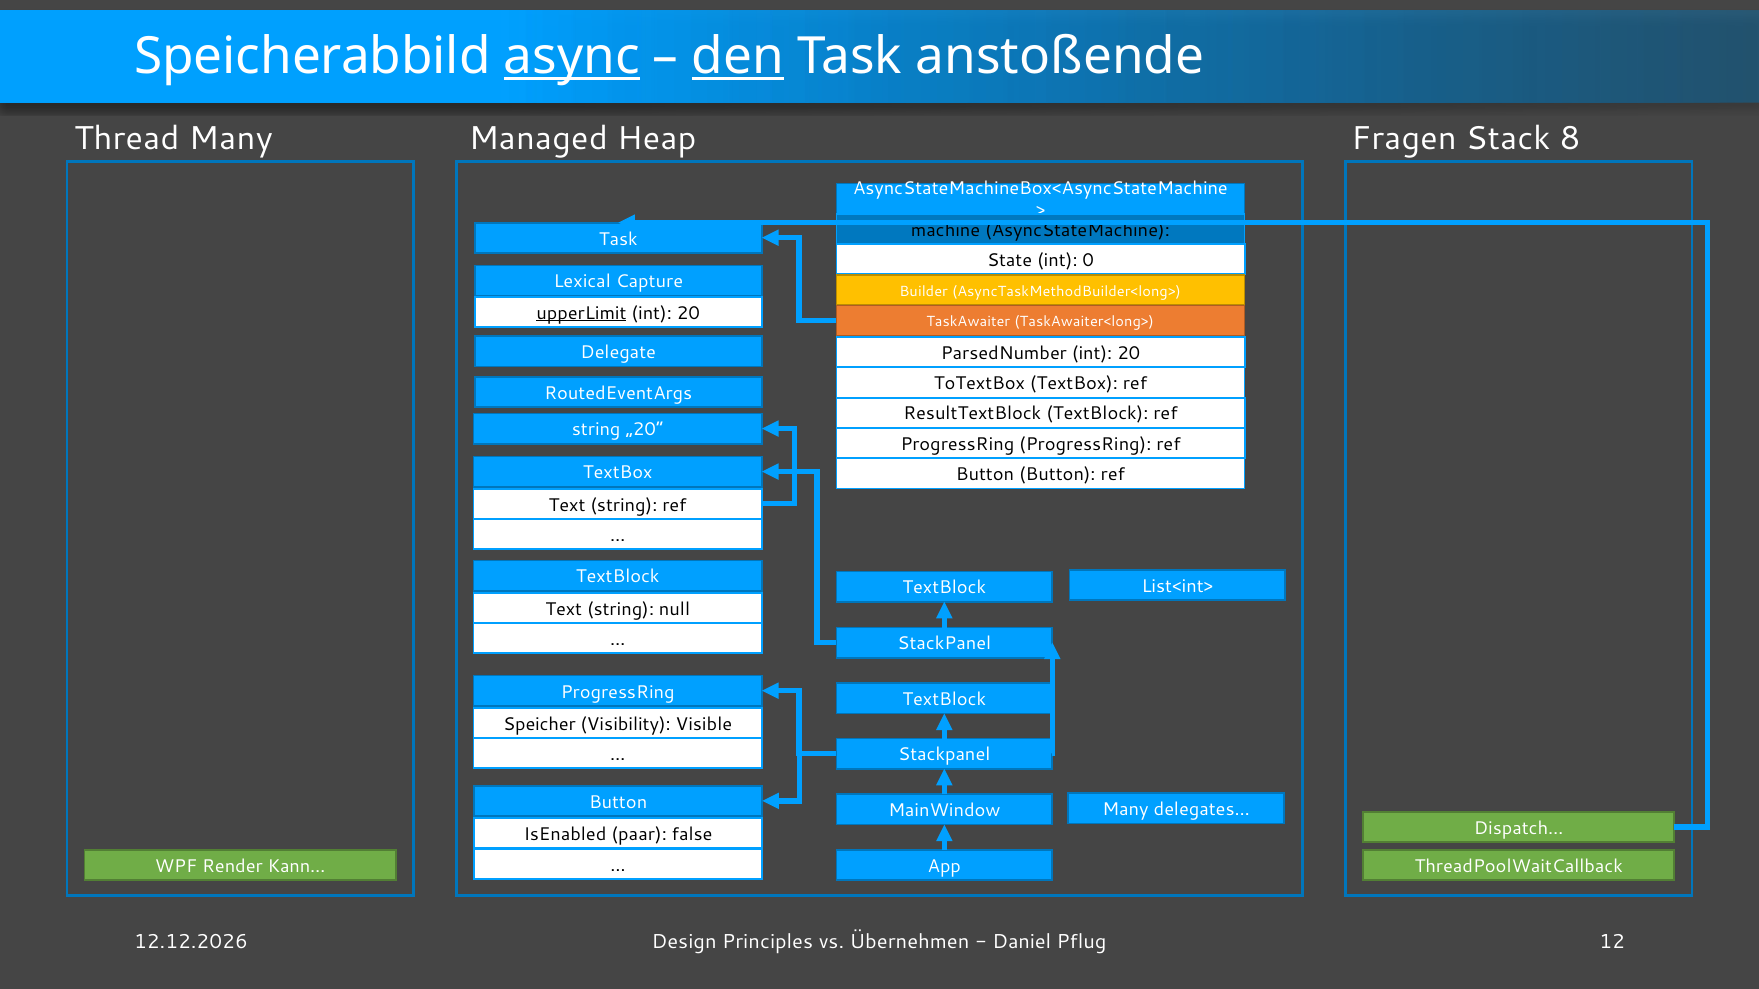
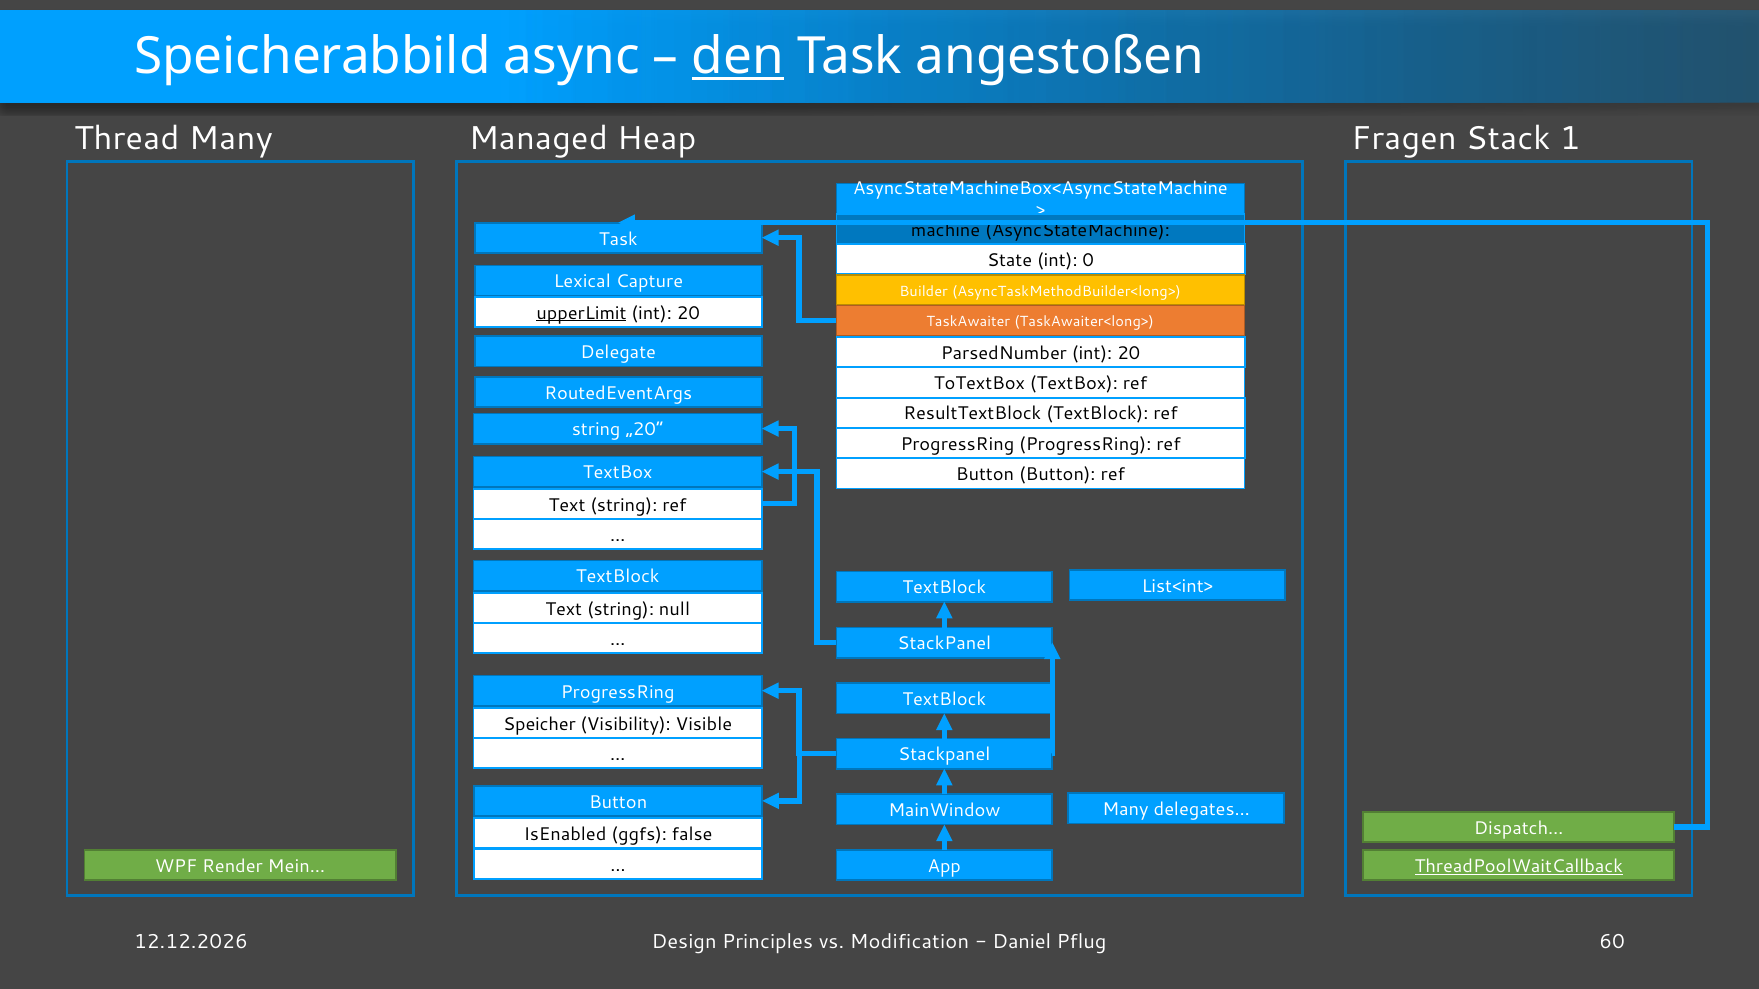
async underline: present -> none (572, 57)
anstoßende: anstoßende -> angestoßen (1060, 57)
8: 8 -> 1 (1570, 139)
paar: paar -> ggfs (639, 835)
Kann…: Kann… -> Mein… (296, 867)
ThreadPoolWaitCallback underline: none -> present (1519, 867)
Übernehmen: Übernehmen -> Modification (909, 942)
12: 12 -> 60 (1612, 942)
